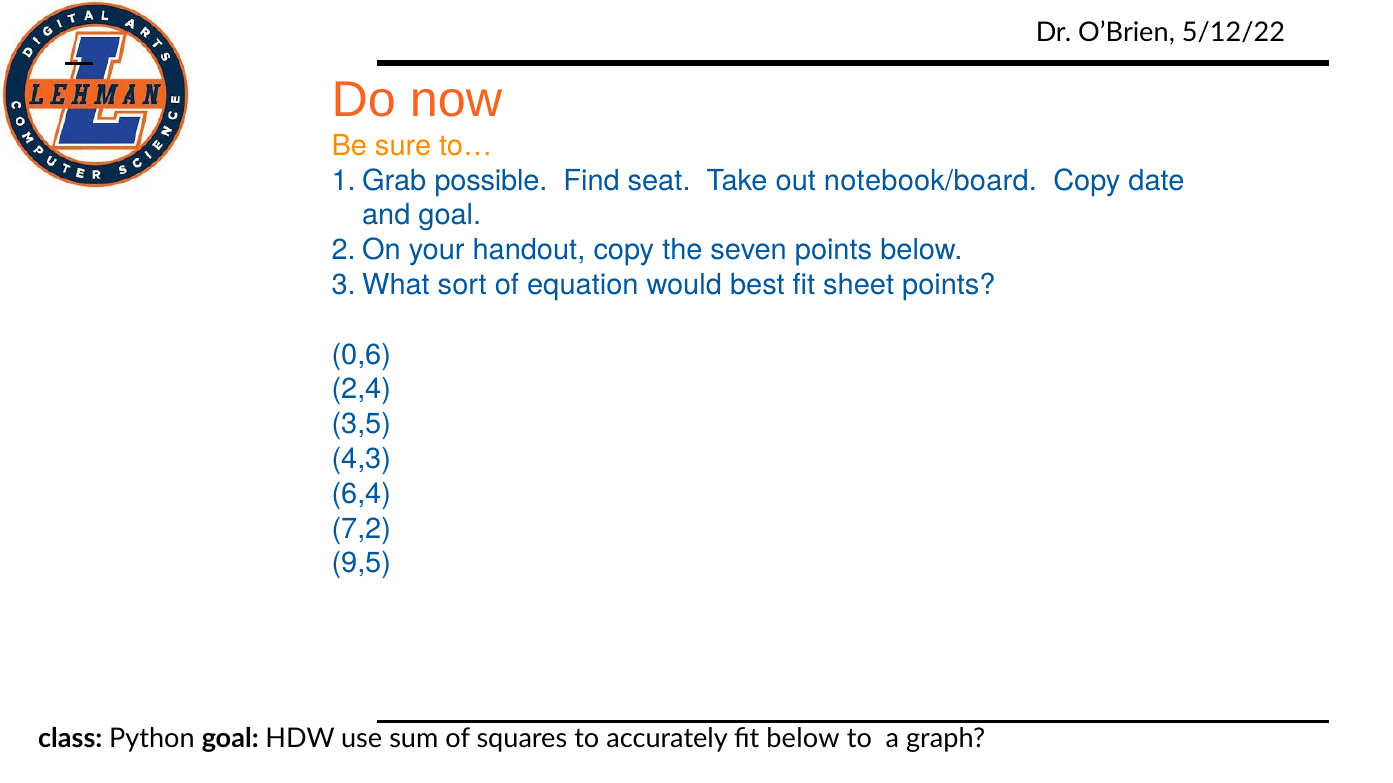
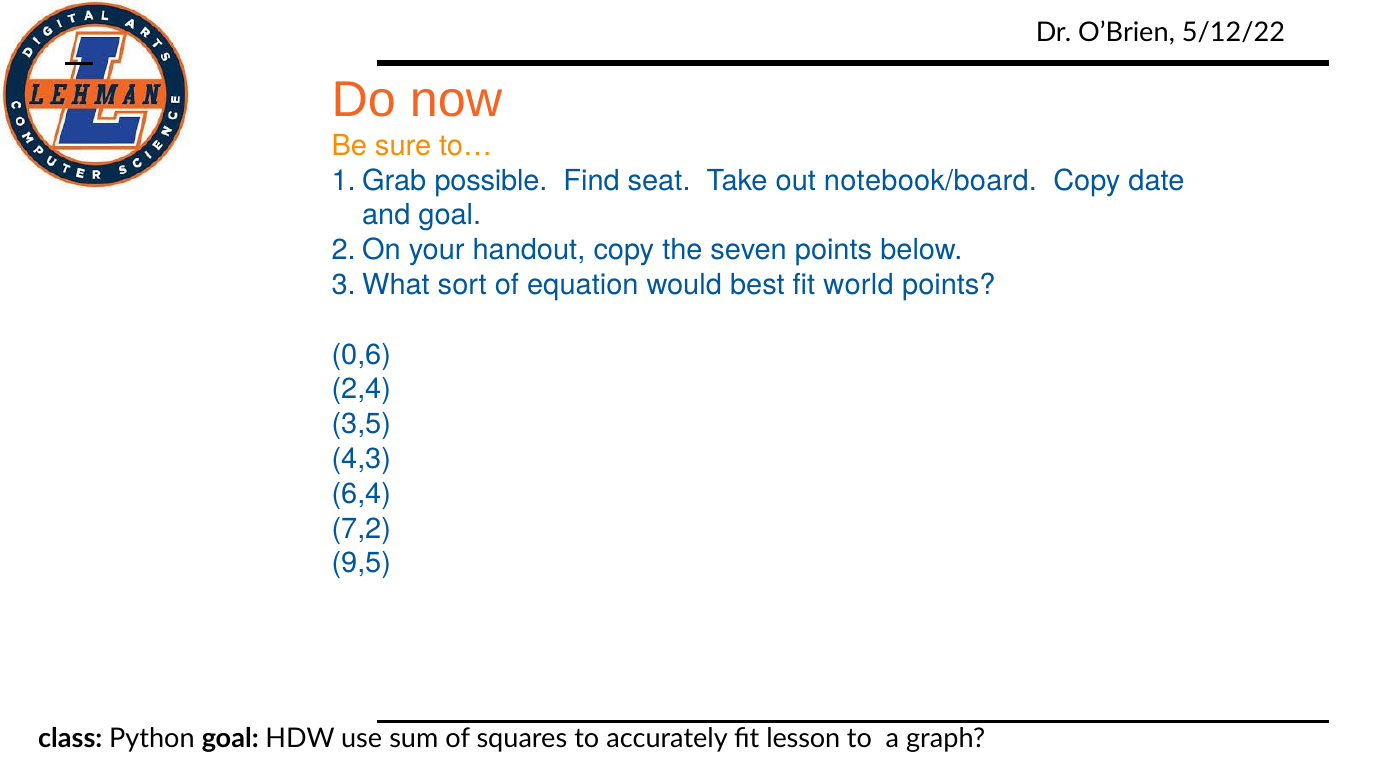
sheet: sheet -> world (859, 285)
fit below: below -> lesson (803, 739)
